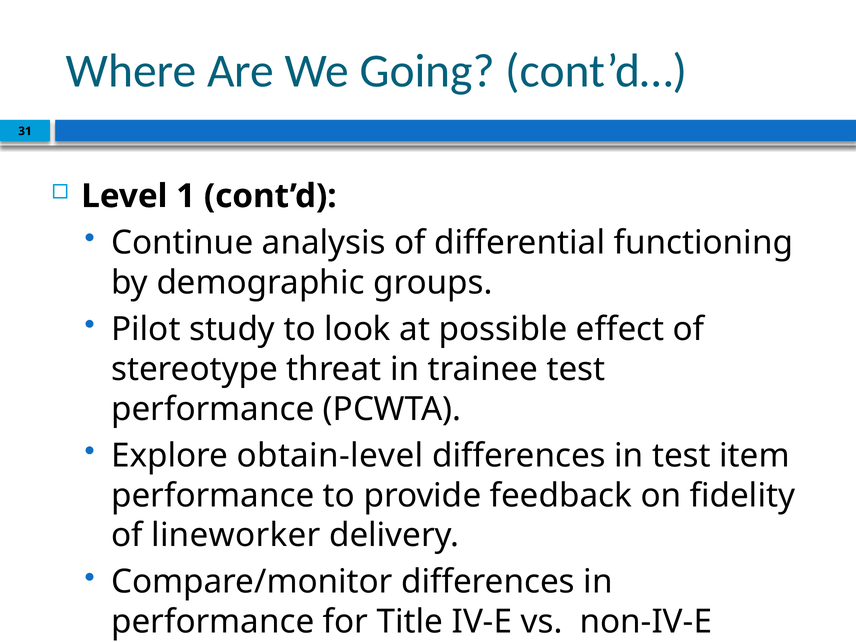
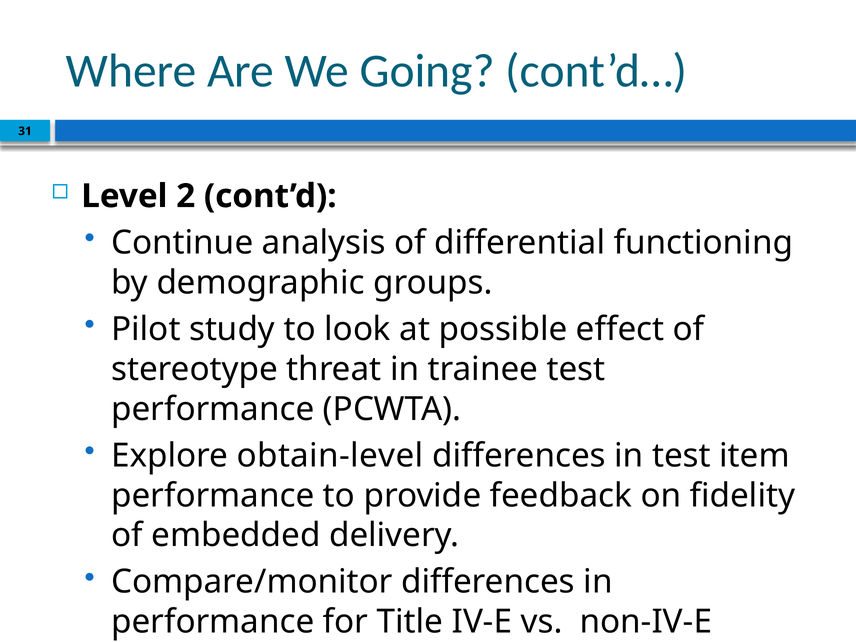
1: 1 -> 2 (186, 196)
lineworker: lineworker -> embedded (236, 536)
